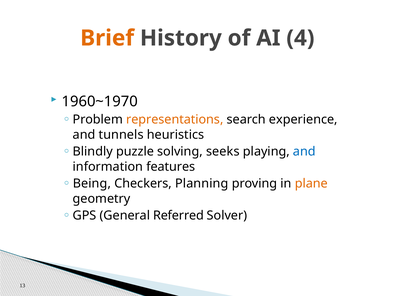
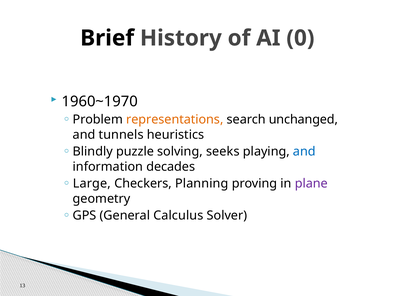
Brief colour: orange -> black (107, 38)
4: 4 -> 0 (300, 38)
experience: experience -> unchanged (303, 120)
features: features -> decades (171, 167)
Being: Being -> Large (92, 184)
plane colour: orange -> purple (311, 184)
Referred: Referred -> Calculus (178, 216)
